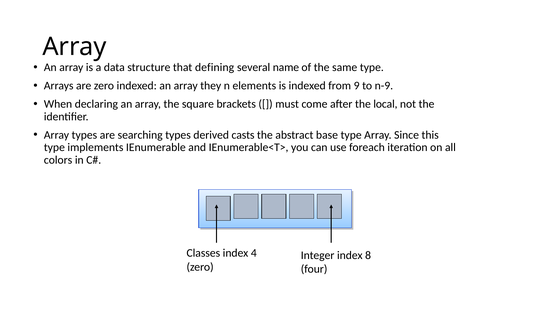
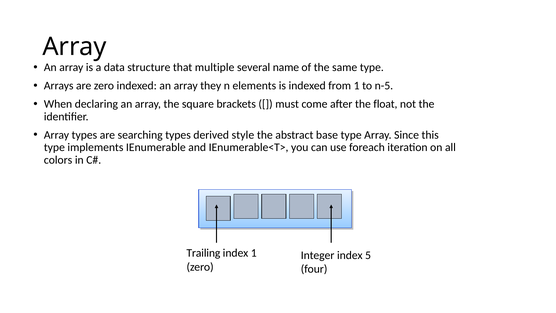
defining: defining -> multiple (215, 67)
from 9: 9 -> 1 (357, 86)
n-9: n-9 -> n-5 (384, 86)
local: local -> float (385, 104)
casts: casts -> style (243, 135)
Classes: Classes -> Trailing (203, 253)
index 4: 4 -> 1 (254, 253)
8: 8 -> 5 (368, 255)
